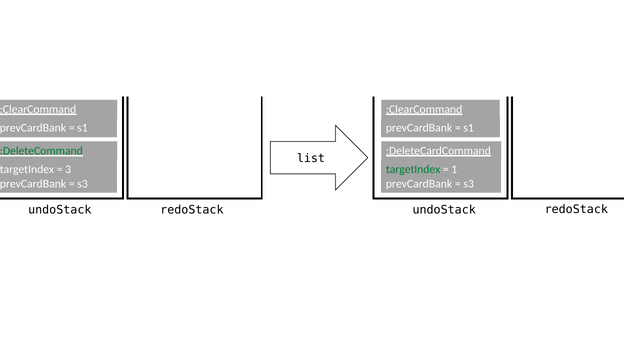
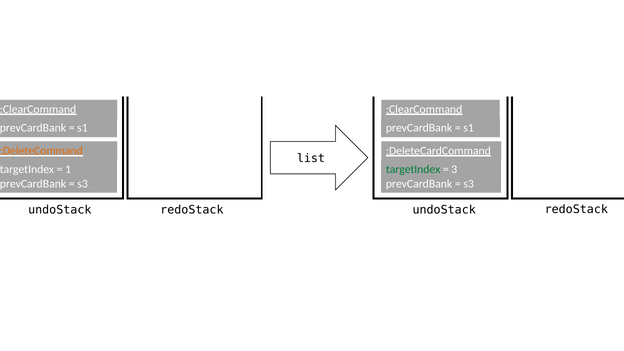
:DeleteCommand colour: green -> orange (41, 151)
3: 3 -> 1 (68, 169)
1: 1 -> 3 (454, 169)
